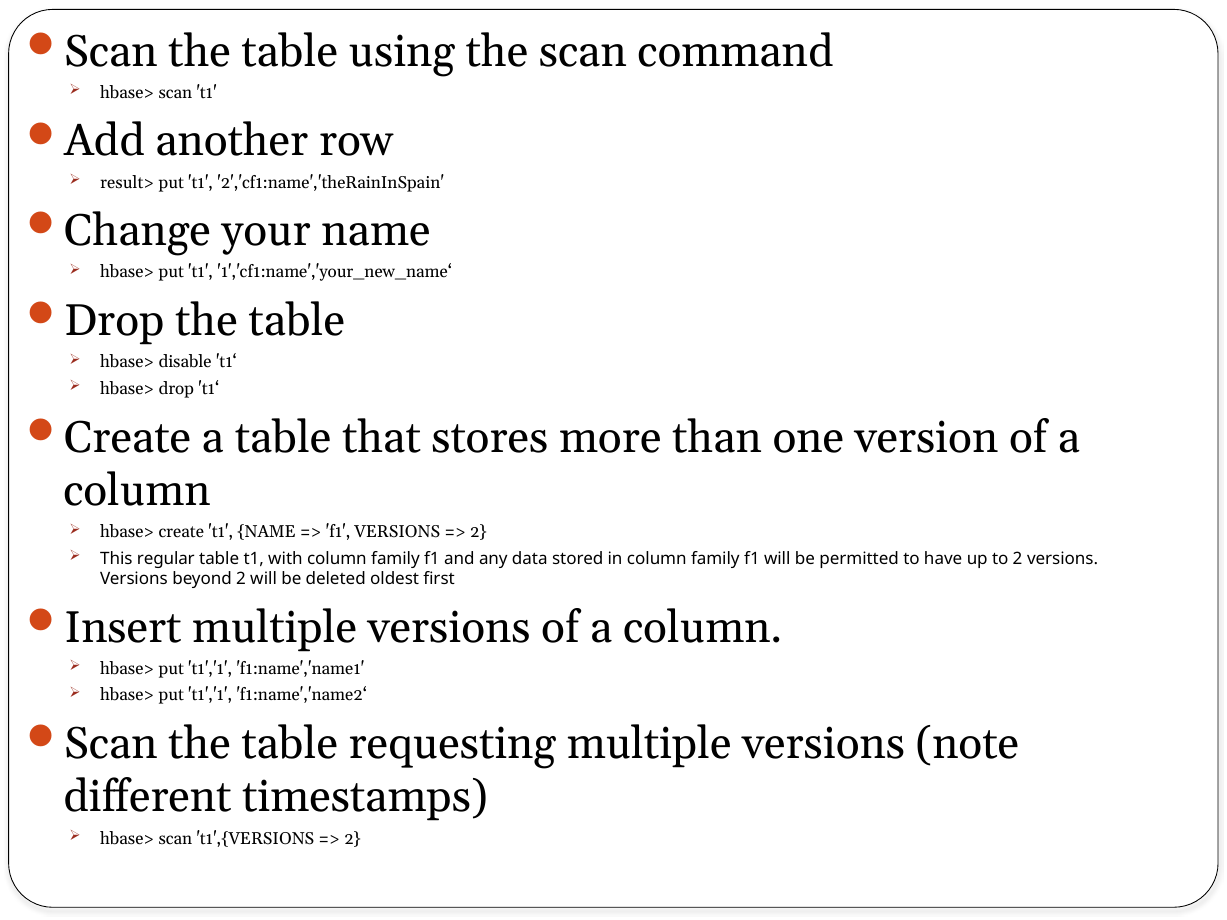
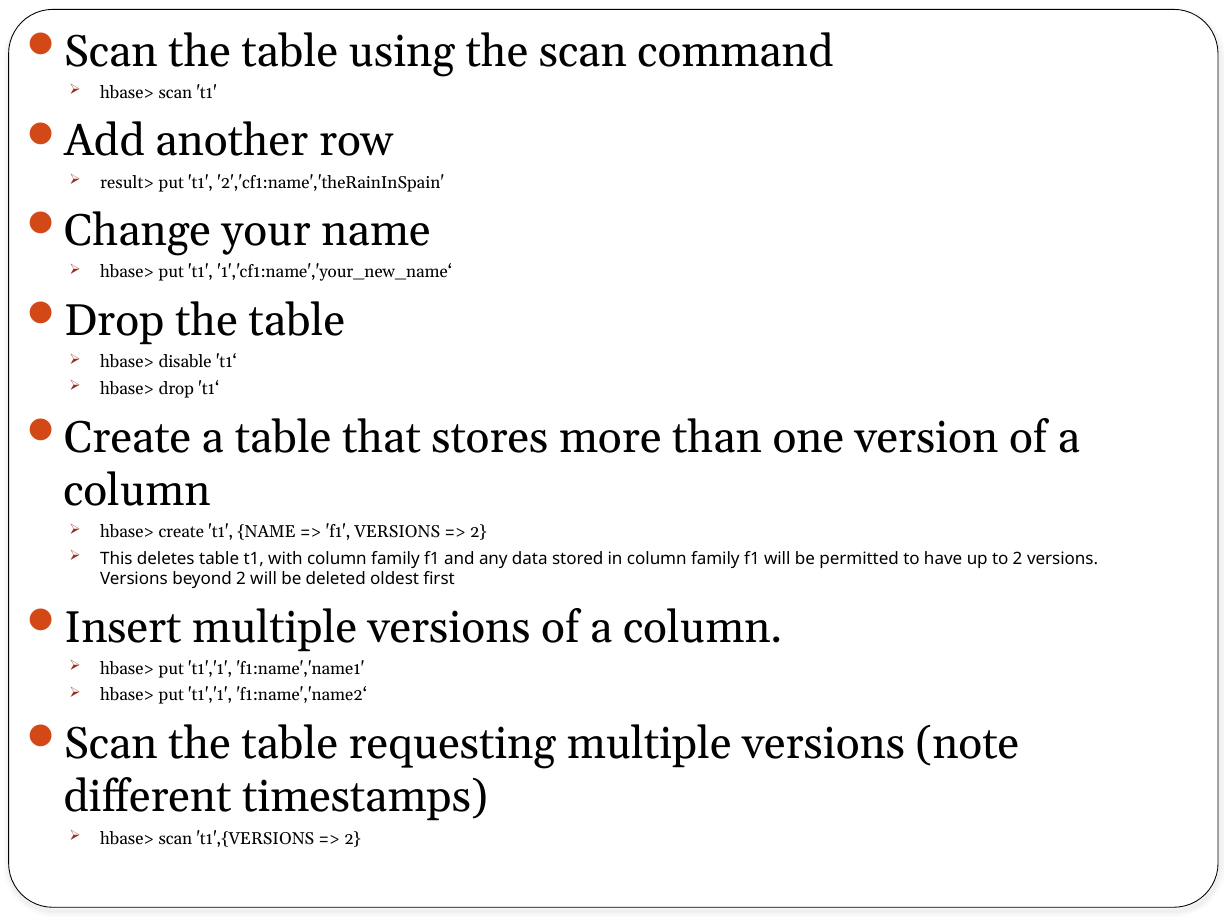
regular: regular -> deletes (166, 559)
